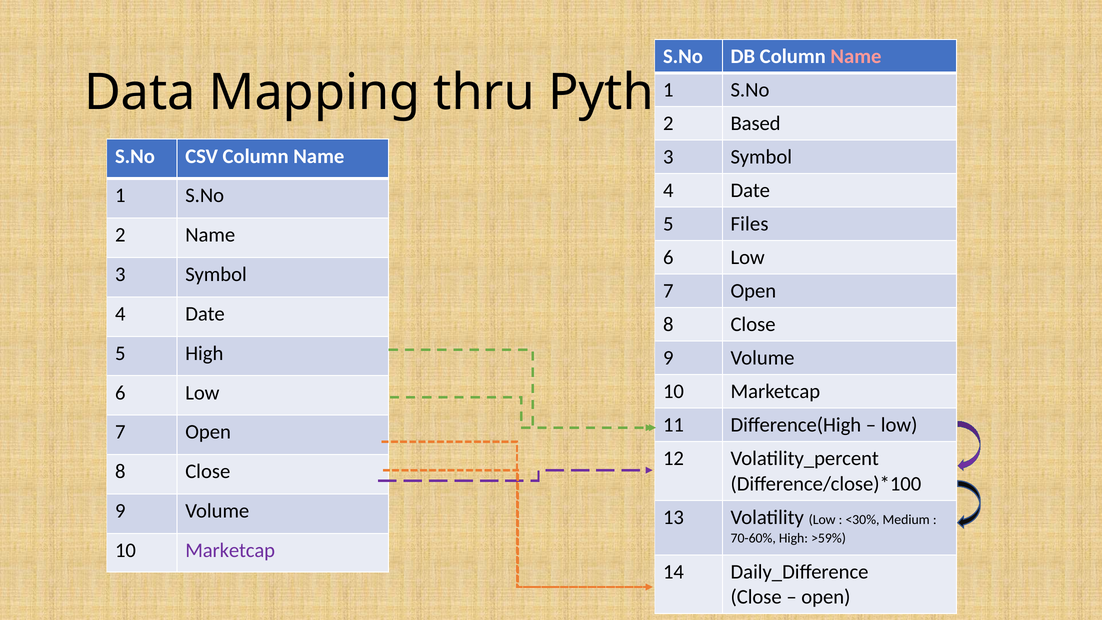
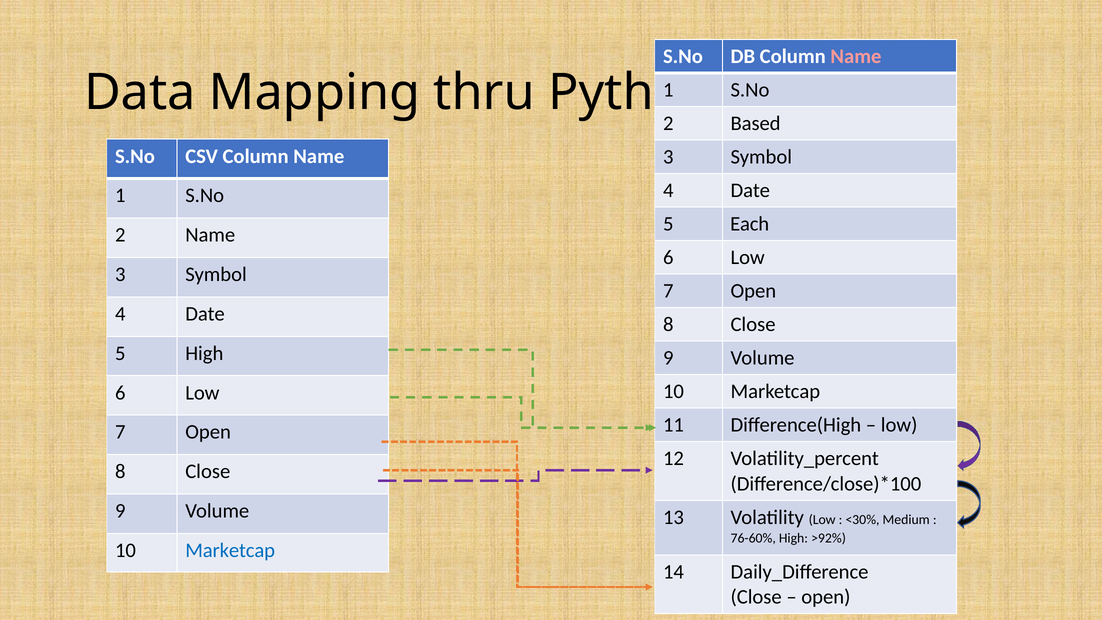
Files: Files -> Each (750, 224)
70-60%: 70-60% -> 76-60% (753, 538)
>59%: >59% -> >92% (829, 538)
Marketcap colour: purple -> blue (230, 550)
